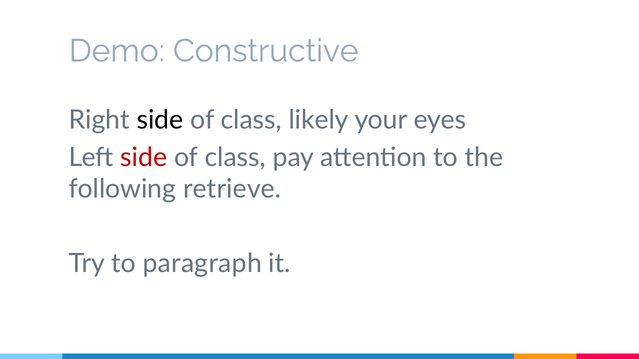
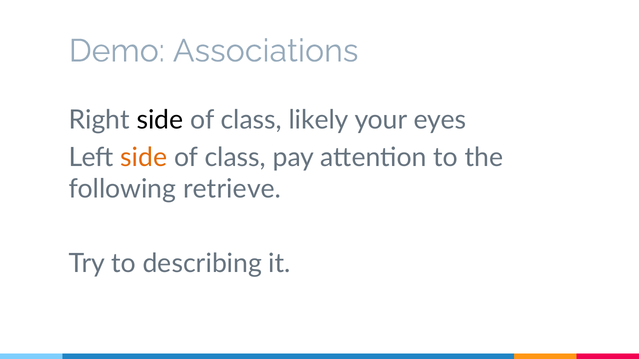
Constructive: Constructive -> Associations (266, 51)
side colour: red -> orange (144, 158)
paragraph: paragraph -> describing (202, 264)
